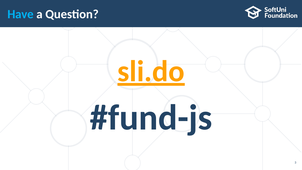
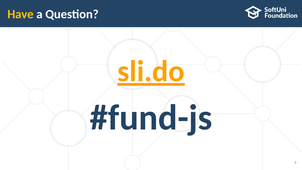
Have colour: light blue -> yellow (20, 14)
